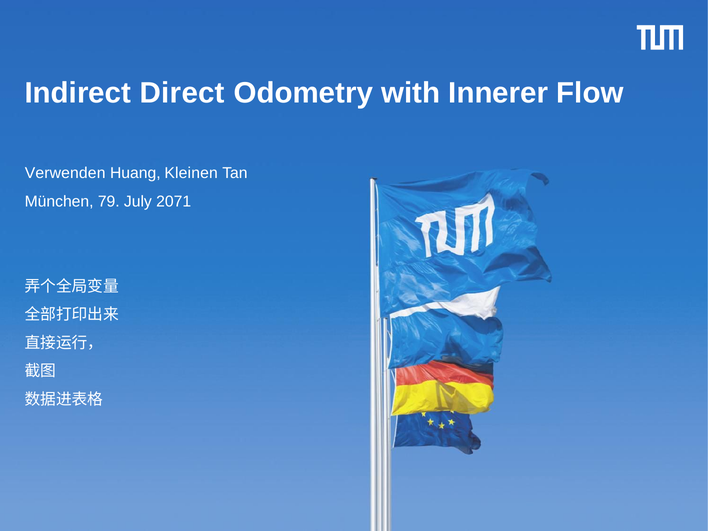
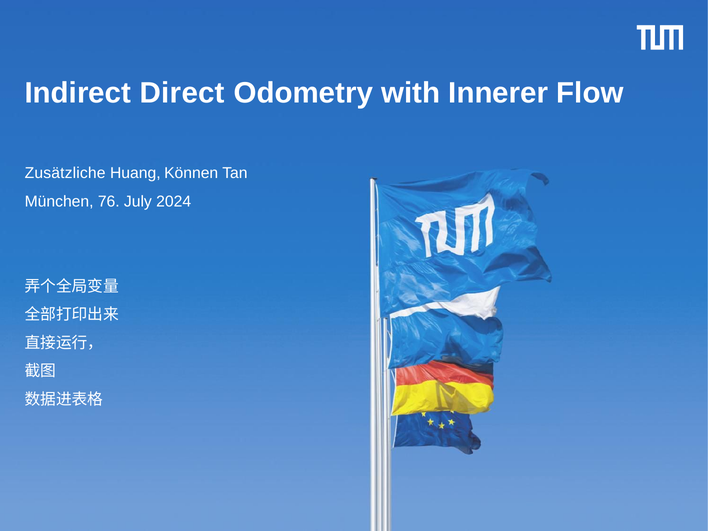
Verwenden: Verwenden -> Zusätzliche (65, 173)
Kleinen: Kleinen -> Können (191, 173)
79: 79 -> 76 (109, 201)
2071: 2071 -> 2024 (174, 201)
